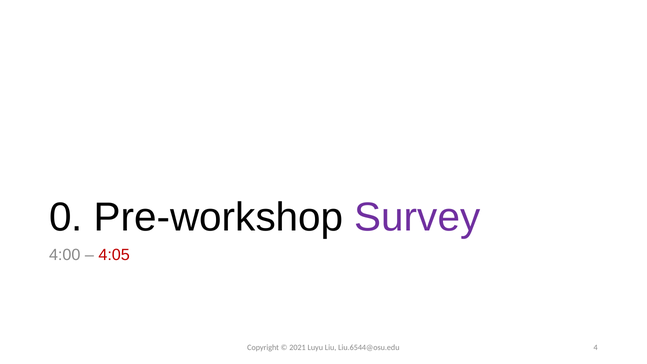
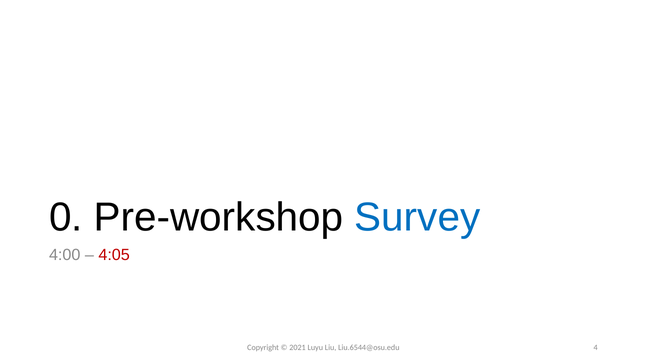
Survey colour: purple -> blue (417, 218)
